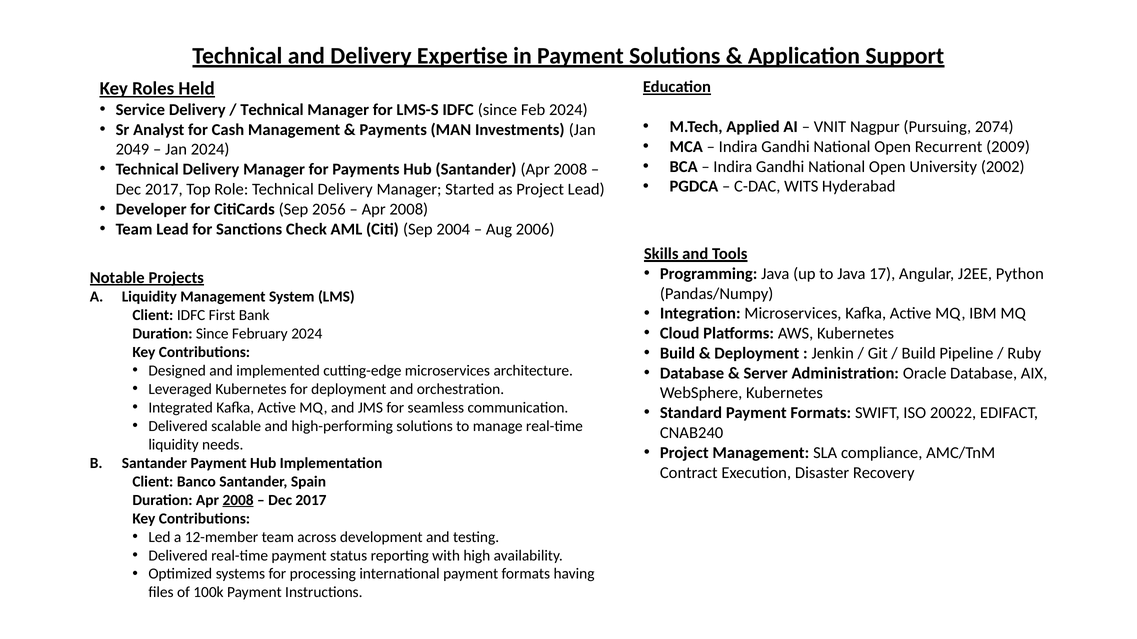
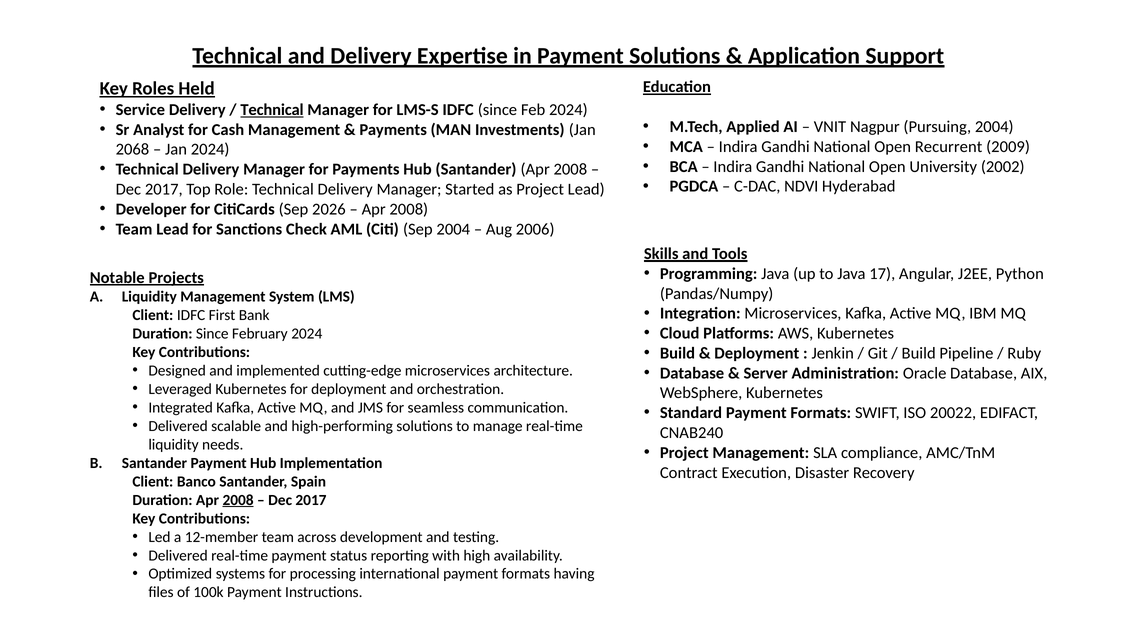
Technical underline: none -> present (272, 110)
Pursuing 2074: 2074 -> 2004 (994, 127)
2049: 2049 -> 2068 (132, 150)
WITS: WITS -> NDVI (801, 187)
2056: 2056 -> 2026 (329, 209)
